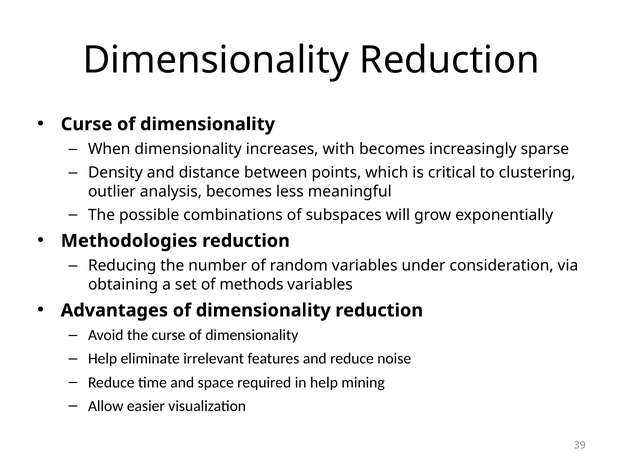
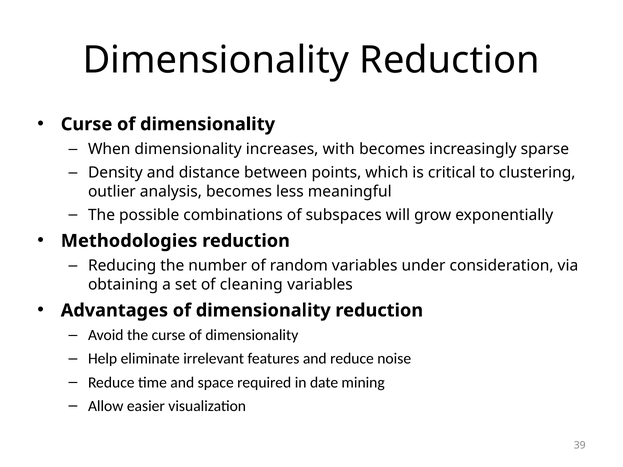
methods: methods -> cleaning (251, 285)
in help: help -> date (324, 383)
